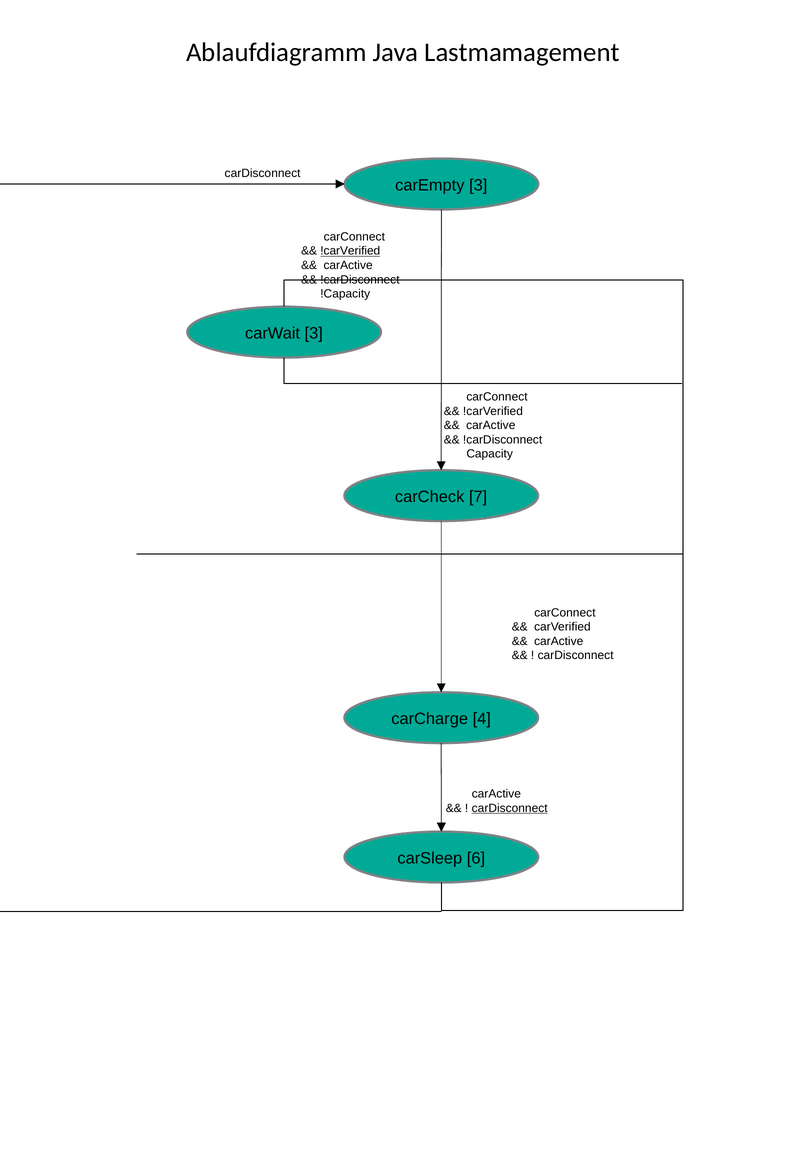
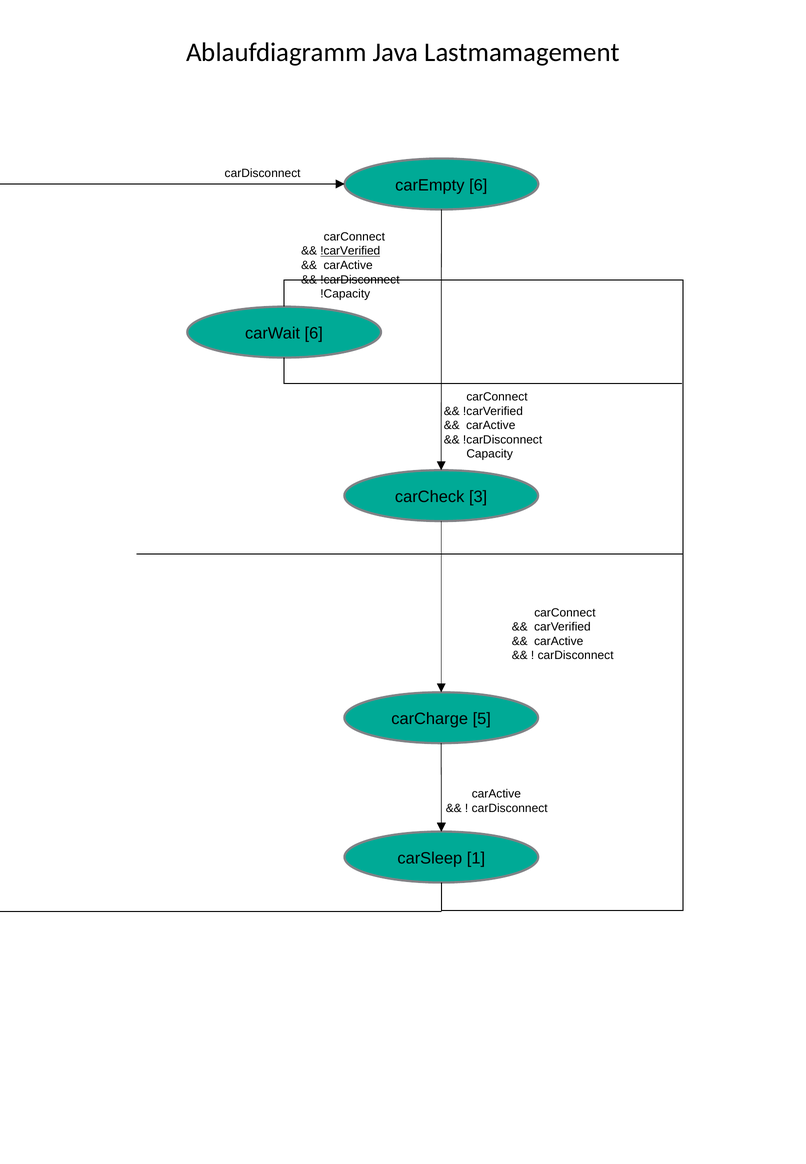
carEmpty 3: 3 -> 6 (478, 185)
carWait 3: 3 -> 6 (314, 333)
7: 7 -> 3 (478, 497)
4: 4 -> 5 (482, 719)
carDisconnect underline: present -> none (510, 808)
6: 6 -> 1 (476, 858)
